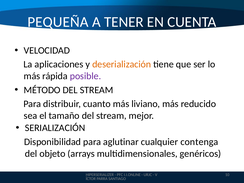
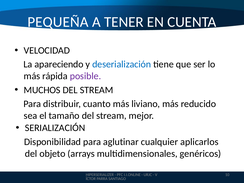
aplicaciones: aplicaciones -> apareciendo (59, 64)
deserialización colour: orange -> blue (122, 64)
MÉTODO: MÉTODO -> MUCHOS (42, 90)
contenga: contenga -> aplicarlos (199, 142)
